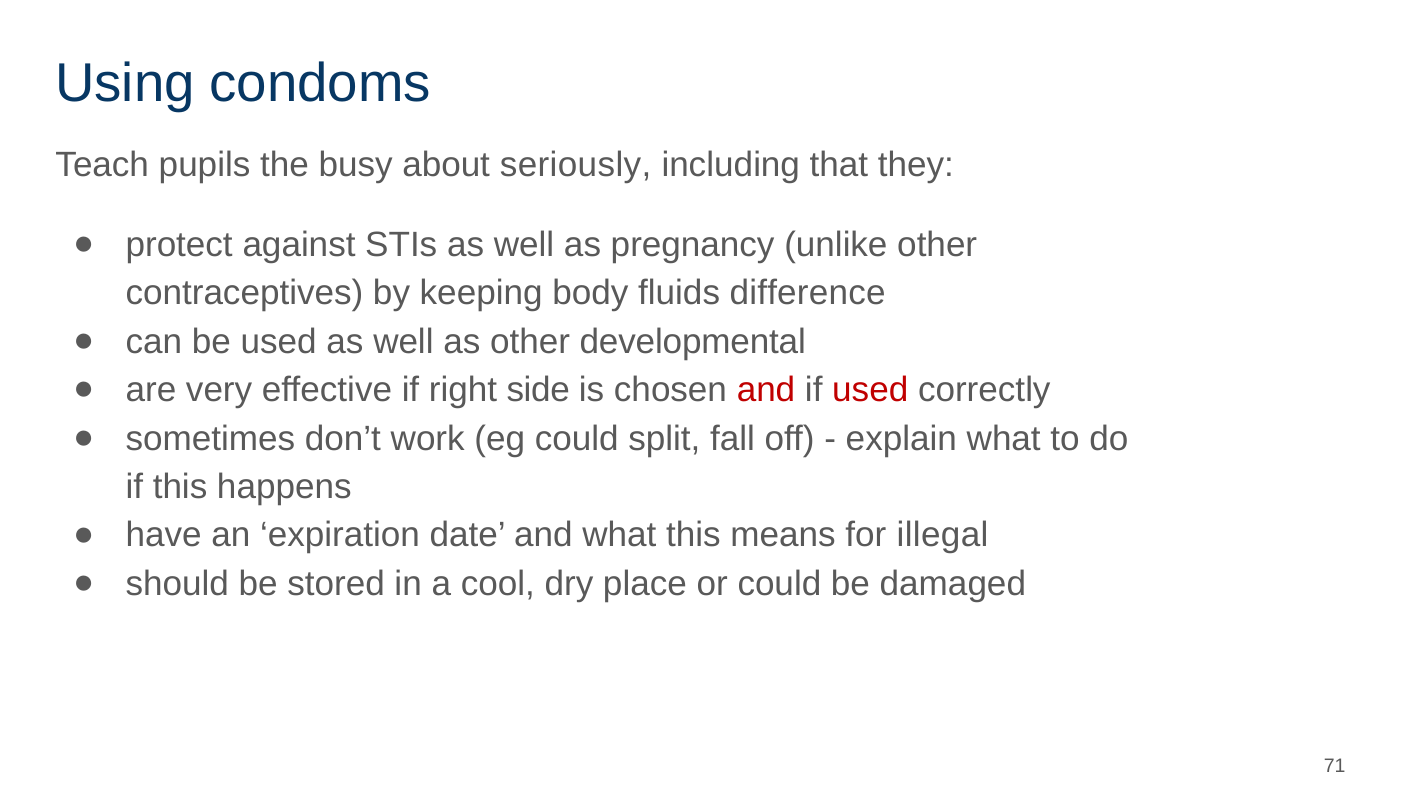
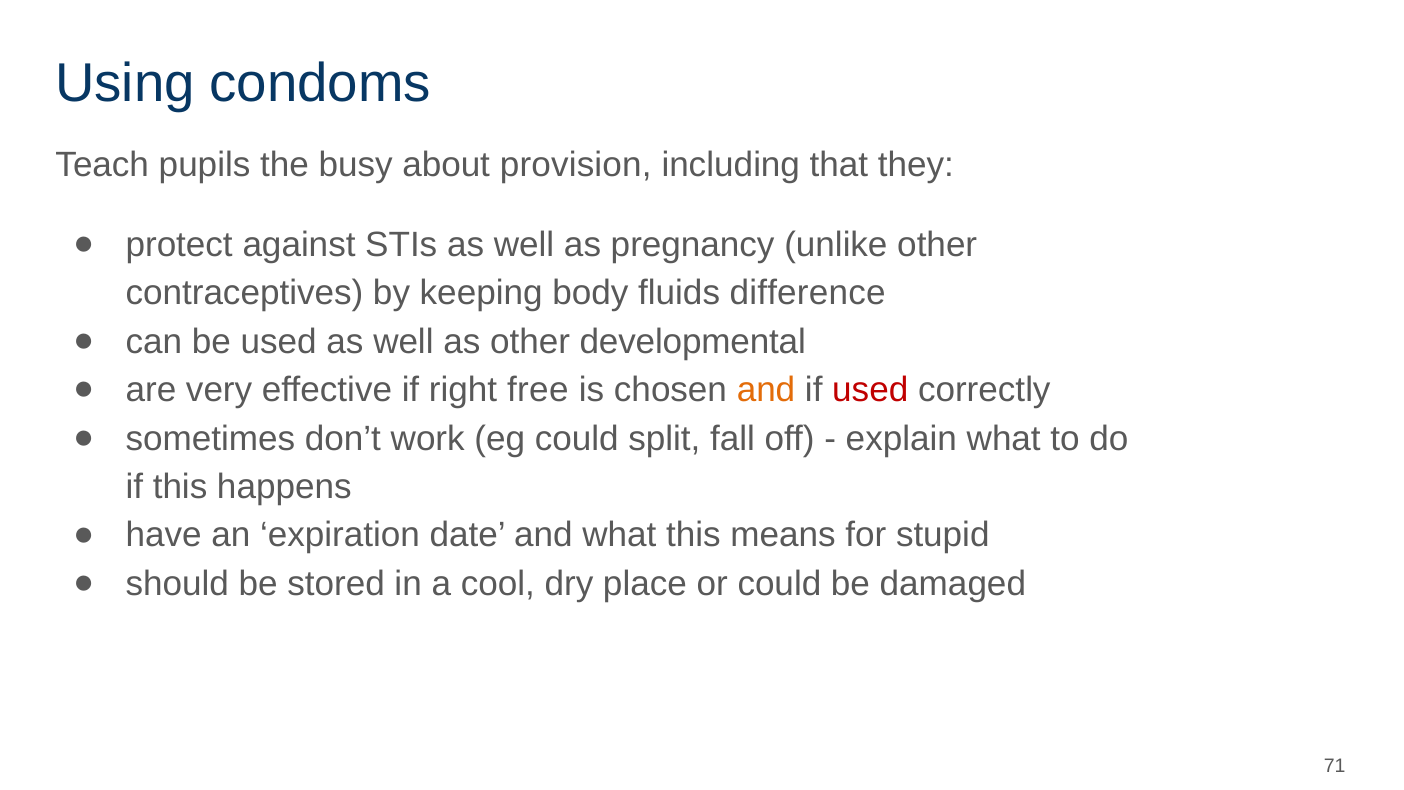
seriously: seriously -> provision (576, 165)
side: side -> free (538, 390)
and colour: red -> orange (766, 390)
illegal: illegal -> stupid (943, 535)
